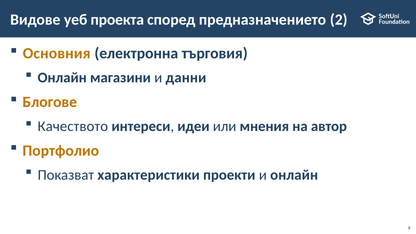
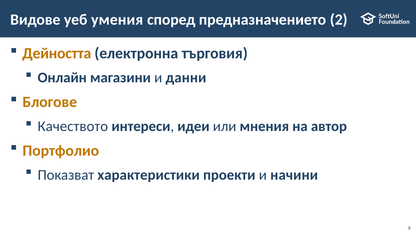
проекта: проекта -> умения (117, 20)
Основния: Основния -> Дейността (57, 53)
и онлайн: онлайн -> начини (294, 175)
